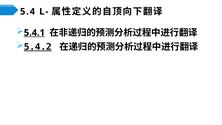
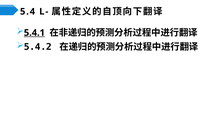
5.4.2 underline: present -> none (38, 47)
